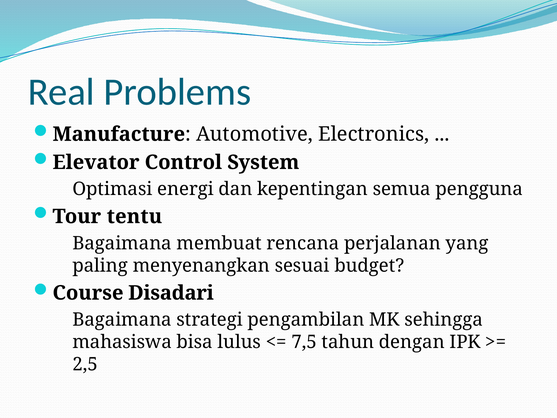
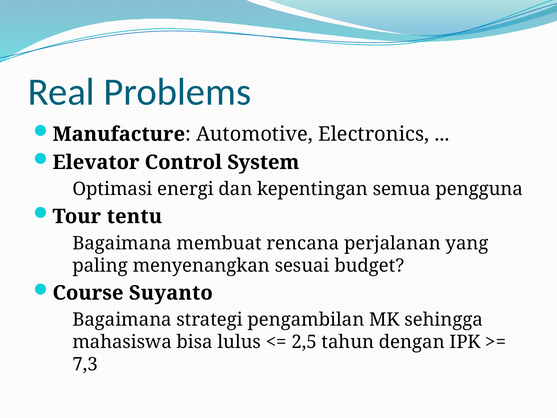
Disadari: Disadari -> Suyanto (171, 293)
7,5: 7,5 -> 2,5 (304, 342)
2,5: 2,5 -> 7,3 (85, 364)
